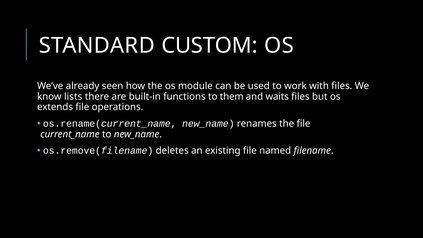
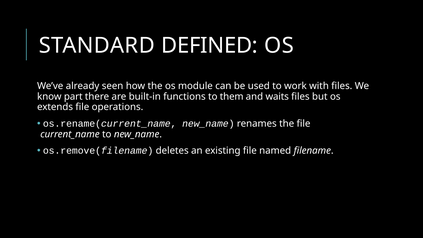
CUSTOM: CUSTOM -> DEFINED (210, 45)
lists: lists -> part (73, 97)
